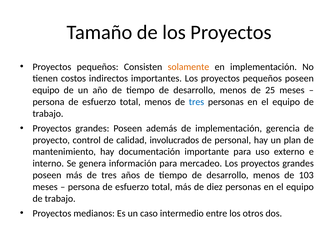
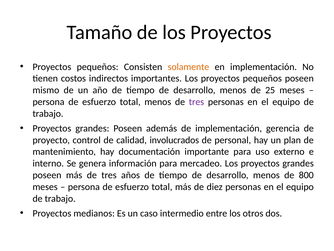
equipo: equipo -> mismo (46, 90)
tres colour: blue -> purple (196, 102)
103: 103 -> 800 (306, 175)
